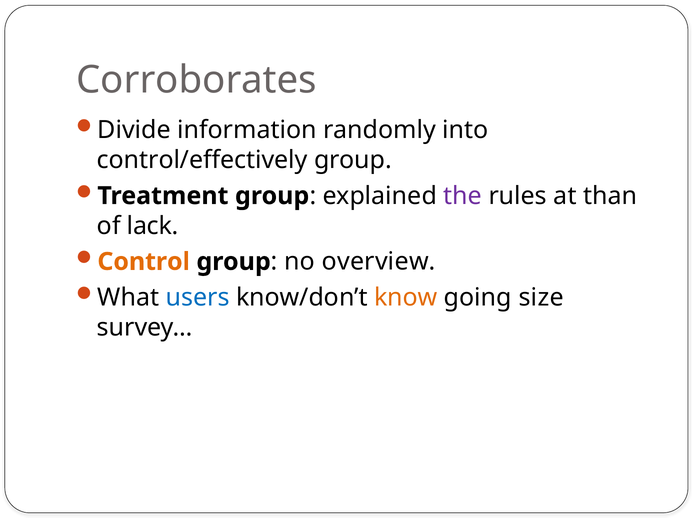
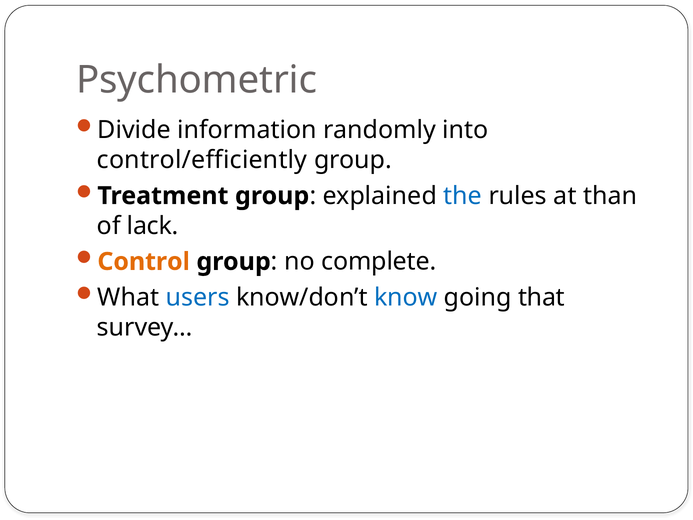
Corroborates: Corroborates -> Psychometric (197, 80)
control/effectively: control/effectively -> control/efficiently (202, 160)
the colour: purple -> blue (463, 196)
overview: overview -> complete (379, 262)
know colour: orange -> blue (406, 297)
size: size -> that (541, 297)
